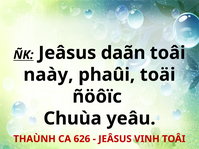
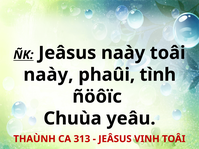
Jeâsus daãn: daãn -> naày (123, 53)
toäi: toäi -> tình (158, 75)
626: 626 -> 313 (82, 139)
